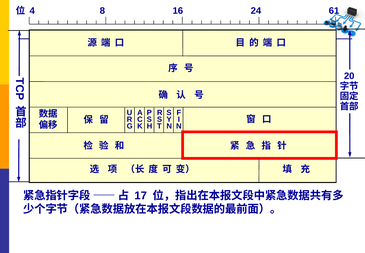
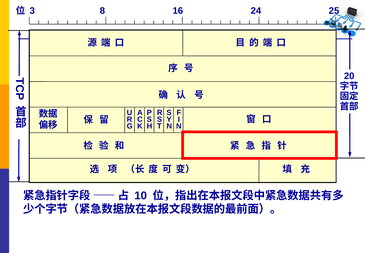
4: 4 -> 3 (32, 11)
61: 61 -> 25 (334, 11)
17: 17 -> 10 (141, 195)
